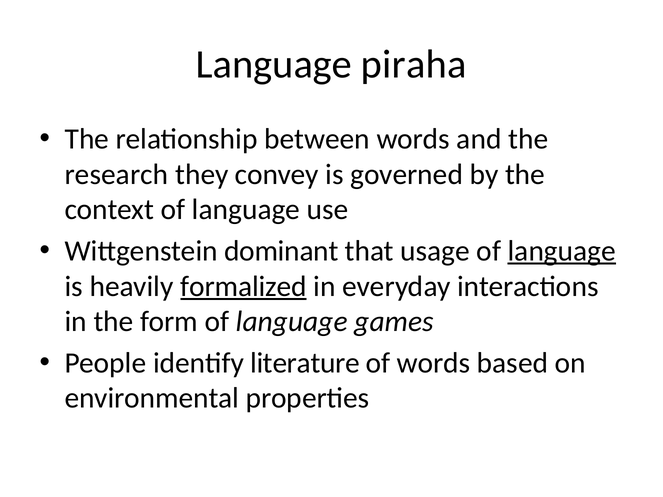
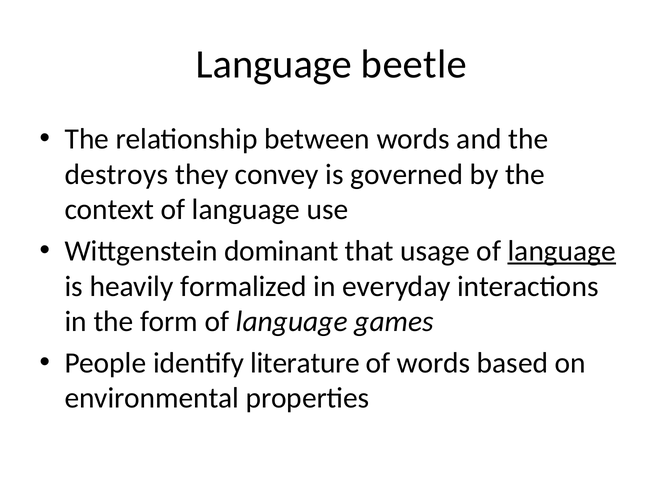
piraha: piraha -> beetle (414, 64)
research: research -> destroys (116, 174)
formalized underline: present -> none (244, 286)
